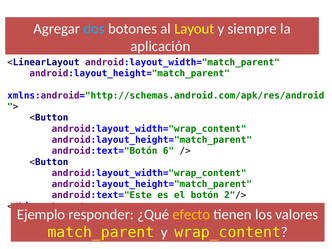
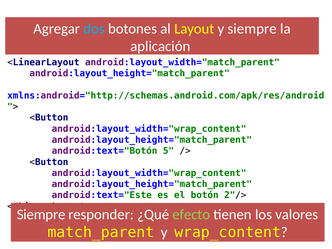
6: 6 -> 5 (168, 151)
Ejemplo: Ejemplo -> Siempre (41, 214)
efecto colour: yellow -> light green (191, 214)
